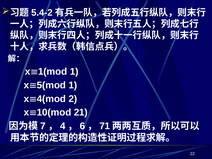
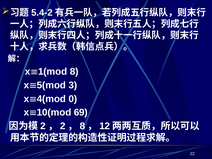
1: 1 -> 8 (74, 72)
1: 1 -> 3 (73, 85)
2: 2 -> 0 (73, 99)
21: 21 -> 69 (81, 112)
7: 7 -> 2 (43, 126)
4: 4 -> 2 (63, 126)
6: 6 -> 8 (82, 126)
71: 71 -> 12 (105, 126)
